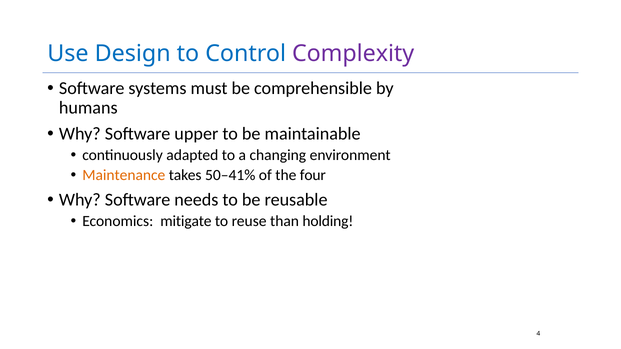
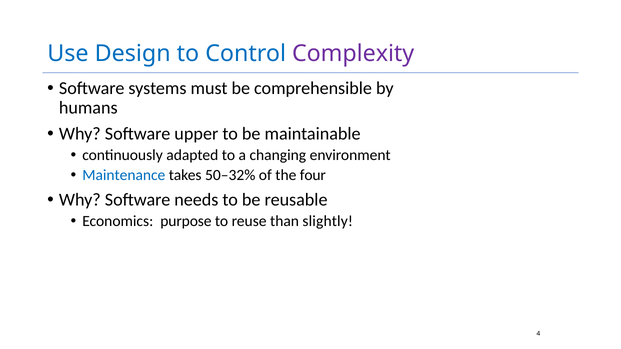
Maintenance colour: orange -> blue (124, 175)
50–41%: 50–41% -> 50–32% (230, 175)
mitigate: mitigate -> purpose (186, 221)
holding: holding -> slightly (328, 221)
